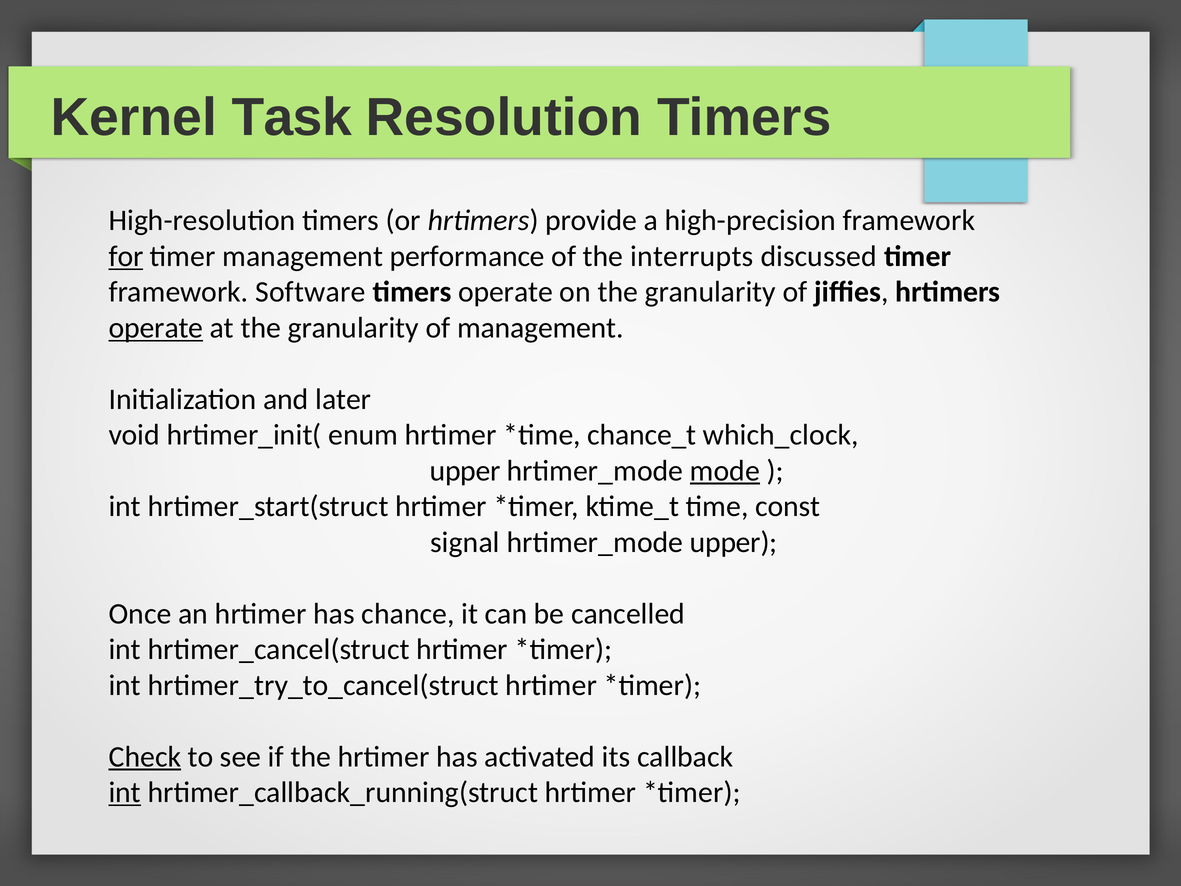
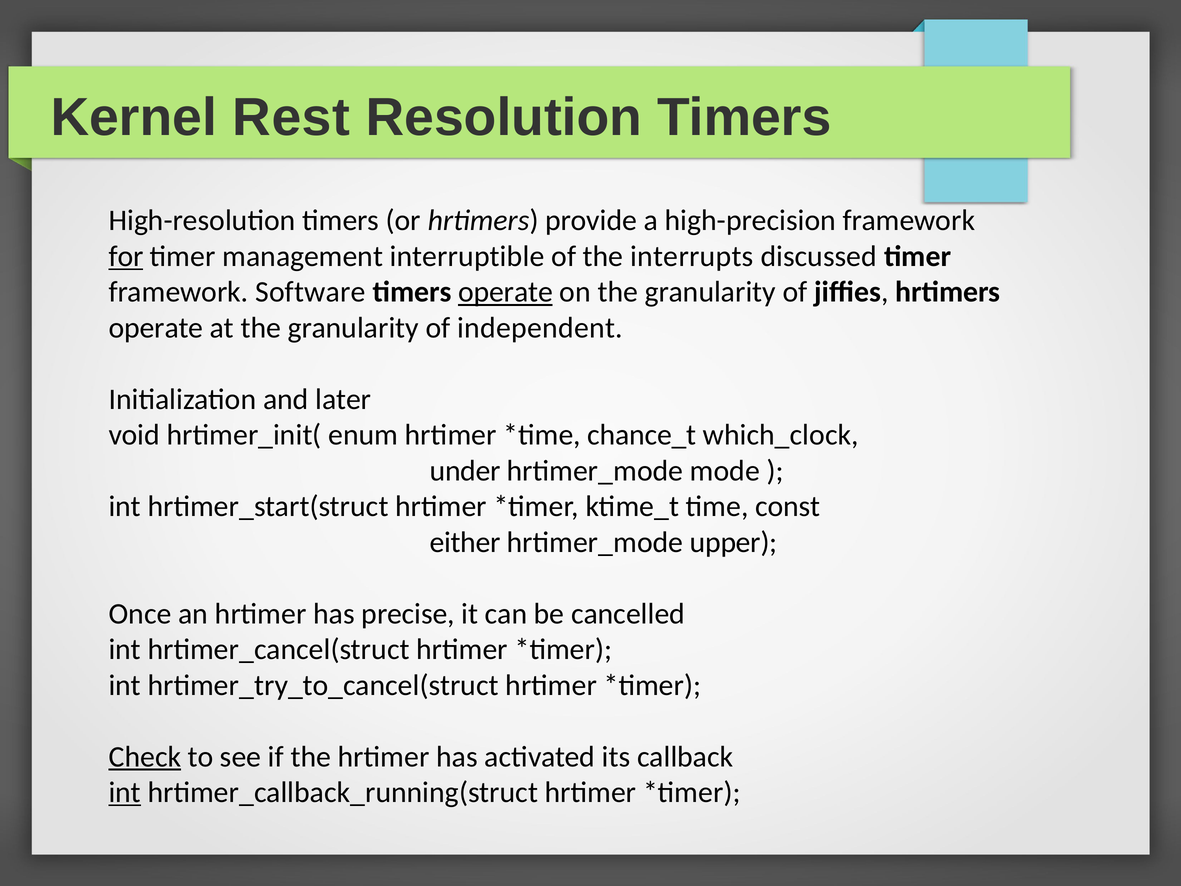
Task: Task -> Rest (291, 118)
performance: performance -> interruptible (467, 256)
operate underline: none -> present (505, 292)
operate underline: present -> none (156, 328)
of management: management -> independent (540, 328)
upper: upper -> under (465, 471)
mode underline: present -> none (725, 471)
signal: signal -> either (465, 542)
chance: chance -> precise (408, 614)
